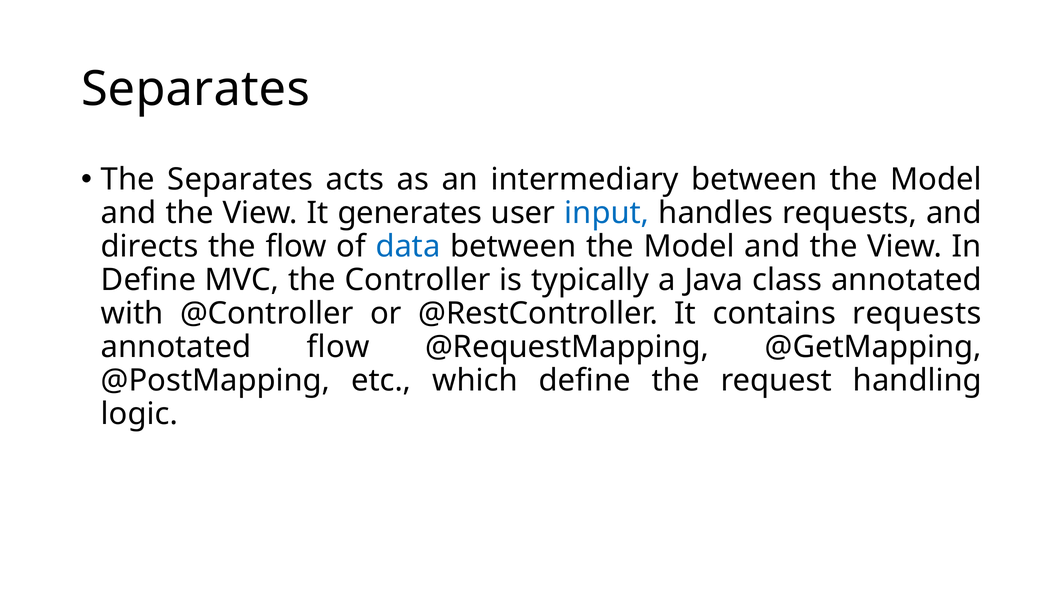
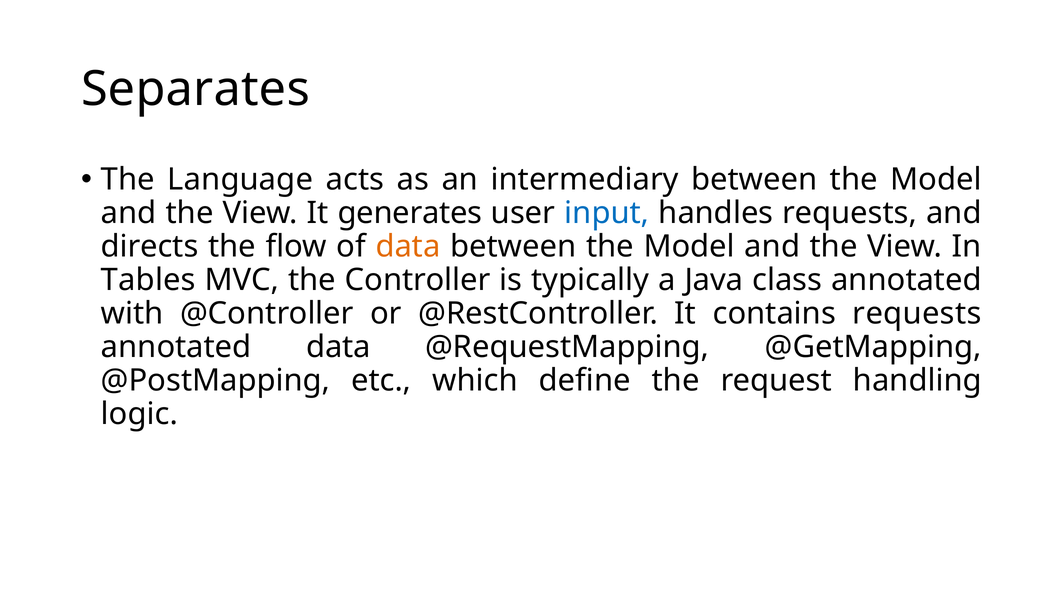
The Separates: Separates -> Language (240, 180)
data colour: blue -> orange (408, 247)
Define: Define -> Tables (148, 280)
annotated flow: flow -> data (338, 347)
